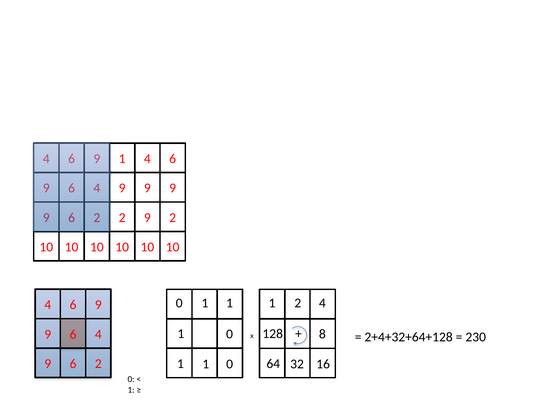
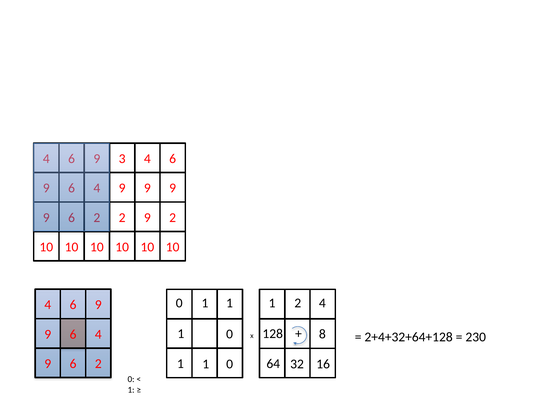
1: 1 -> 3 (122, 159)
